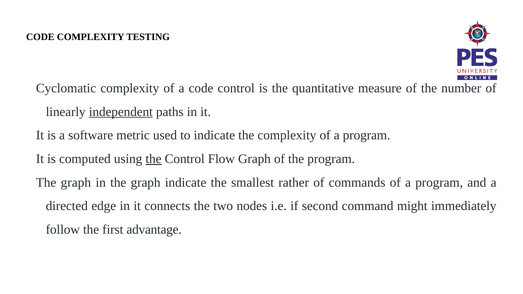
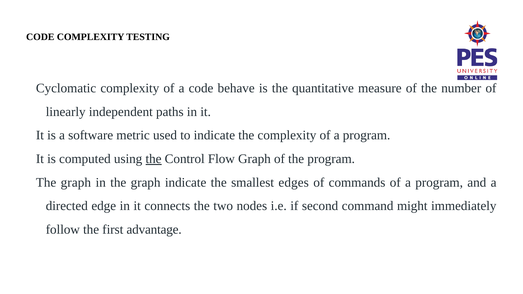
code control: control -> behave (236, 88)
independent underline: present -> none (121, 112)
rather: rather -> edges (294, 182)
